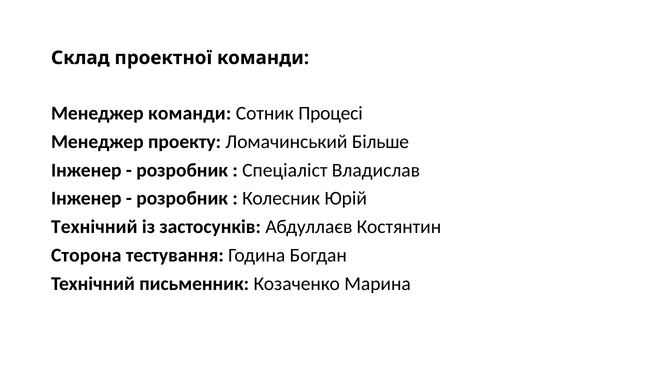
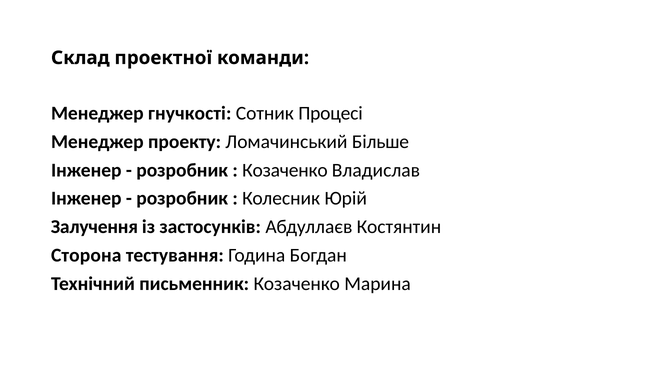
Менеджер команди: команди -> гнучкості (190, 113)
Спеціаліст: Спеціаліст -> Козаченко (285, 170)
Технічний: Технічний -> Залучення (94, 227)
